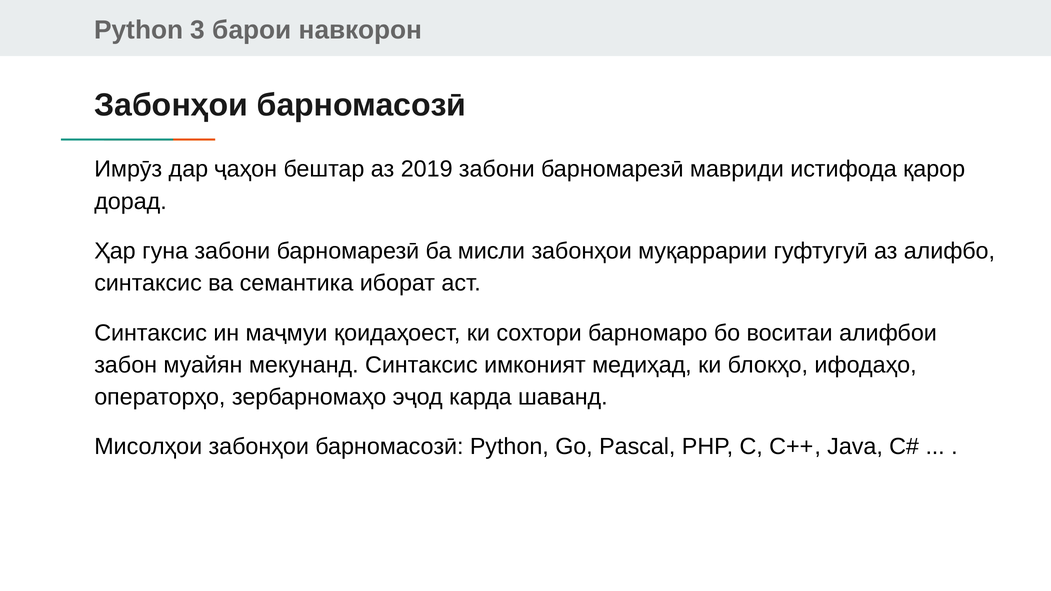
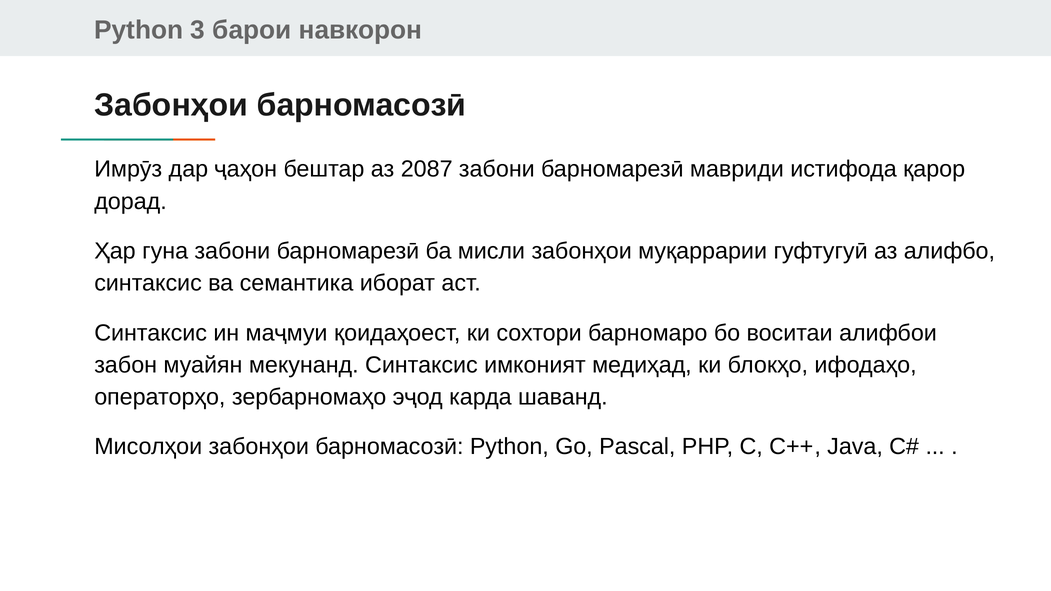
2019: 2019 -> 2087 (427, 169)
